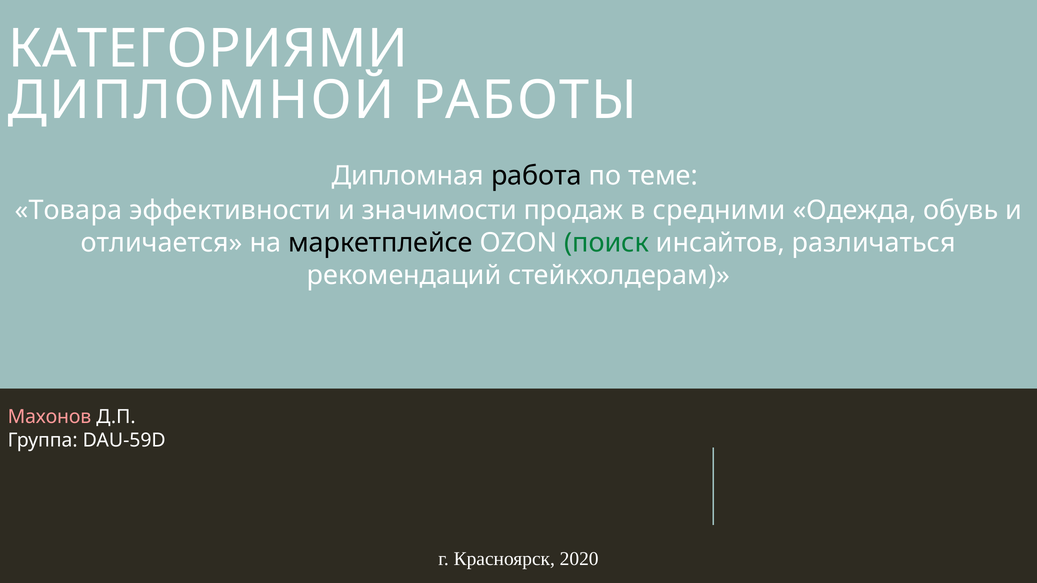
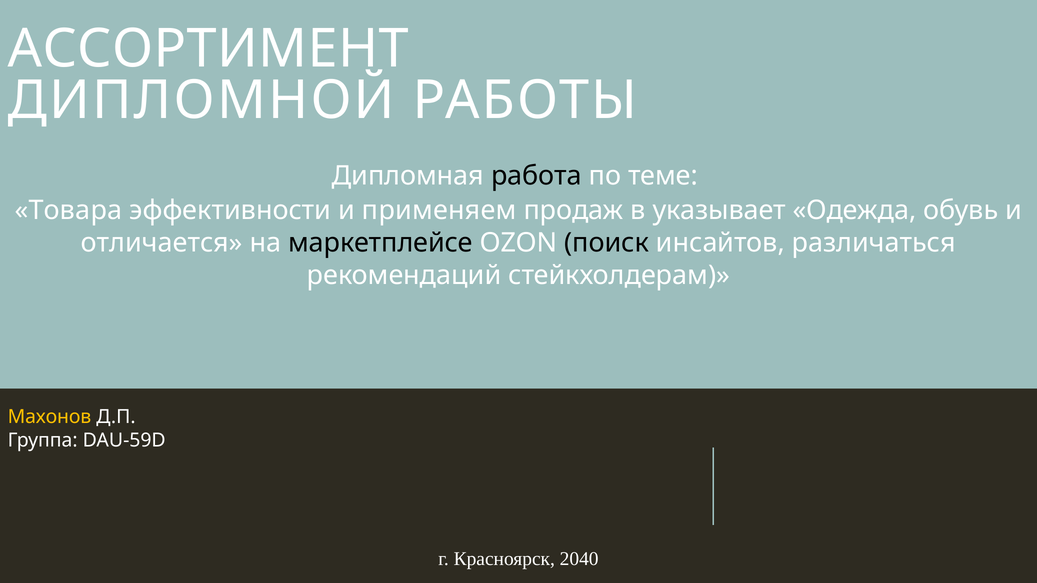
КАТЕГОРИЯМИ: КАТЕГОРИЯМИ -> АССОРТИМЕНТ (208, 49)
значимости: значимости -> применяем (439, 211)
средними: средними -> указывает (719, 211)
поиск colour: green -> black (607, 243)
Махонов colour: pink -> yellow (49, 417)
2020: 2020 -> 2040 (579, 559)
